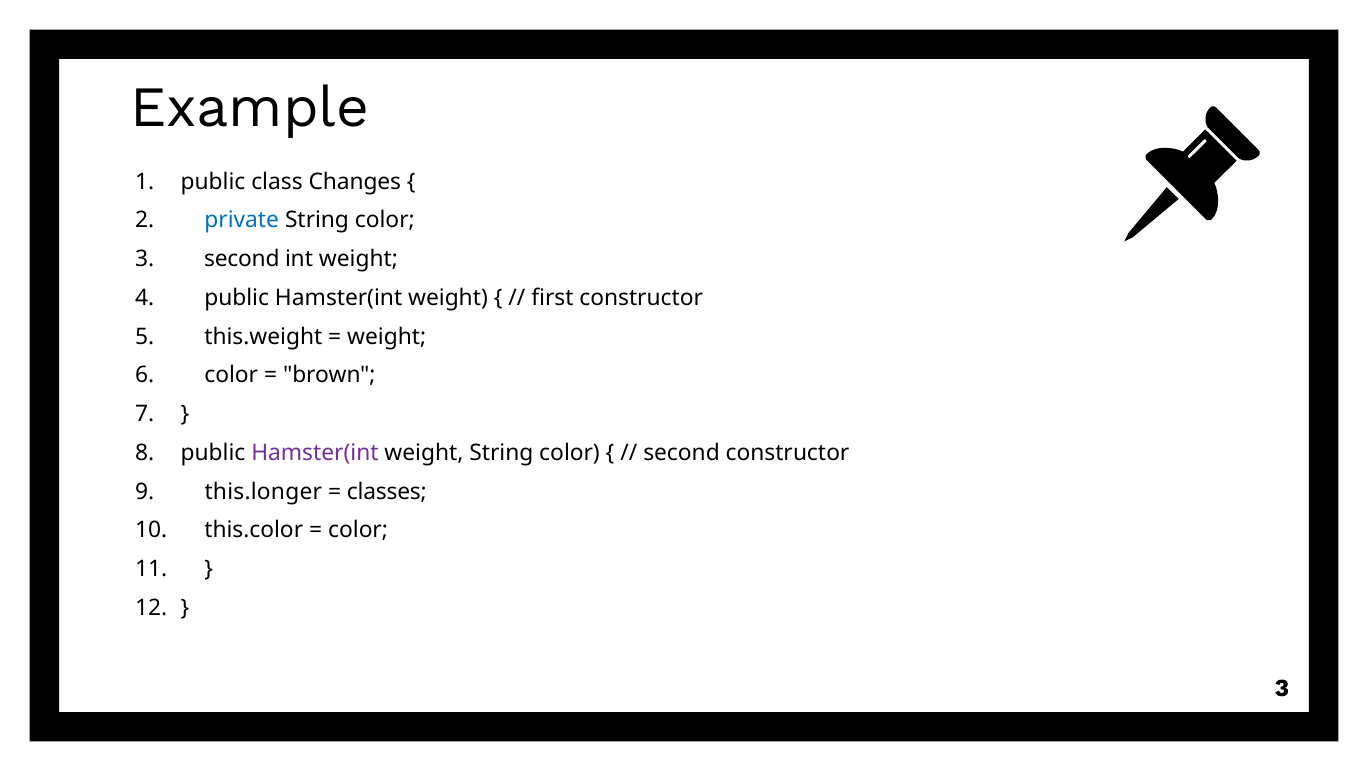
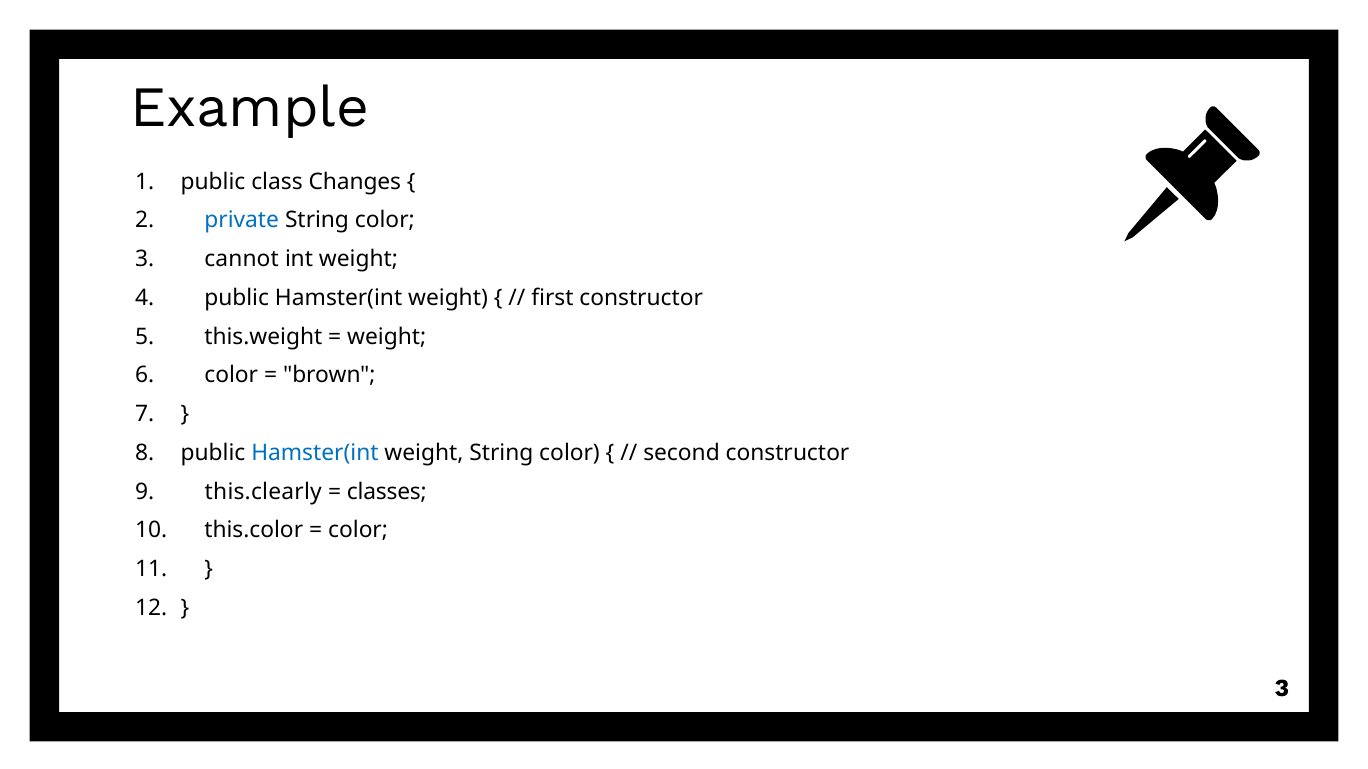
3 second: second -> cannot (242, 259)
Hamster(int colour: purple -> blue (315, 453)
this.longer: this.longer -> this.clearly (263, 492)
